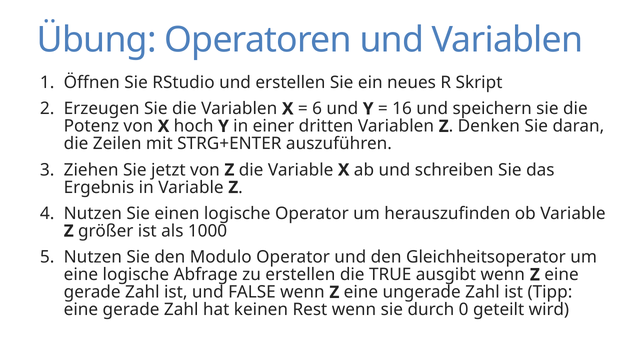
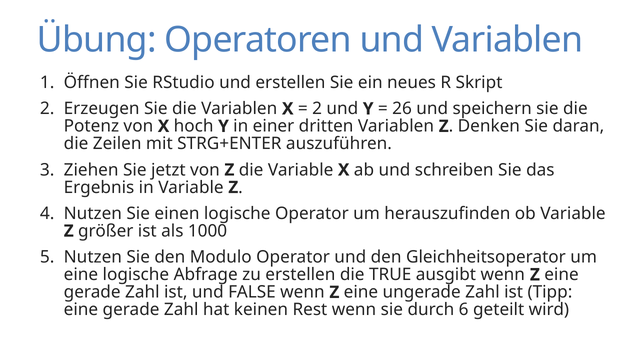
6: 6 -> 2 (317, 109)
16: 16 -> 26 (402, 109)
0: 0 -> 6 (464, 309)
